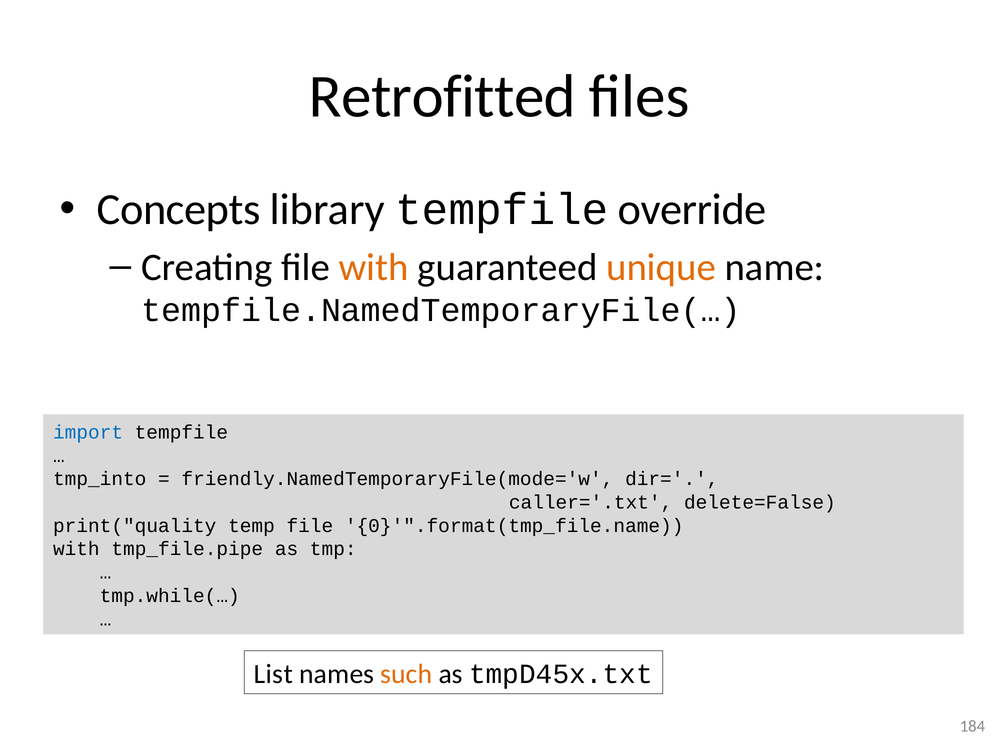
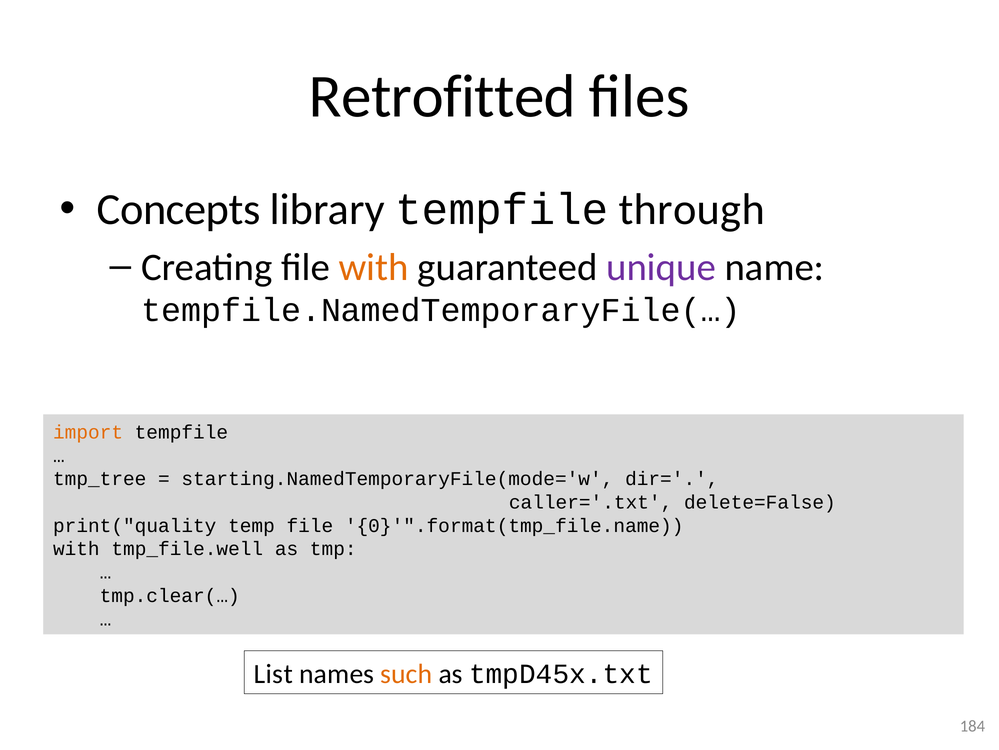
override: override -> through (692, 210)
unique colour: orange -> purple (661, 267)
import colour: blue -> orange (88, 432)
tmp_into: tmp_into -> tmp_tree (100, 479)
friendly.NamedTemporaryFile(mode='w: friendly.NamedTemporaryFile(mode='w -> starting.NamedTemporaryFile(mode='w (397, 479)
tmp_file.pipe: tmp_file.pipe -> tmp_file.well (187, 549)
tmp.while(…: tmp.while(… -> tmp.clear(… (170, 595)
